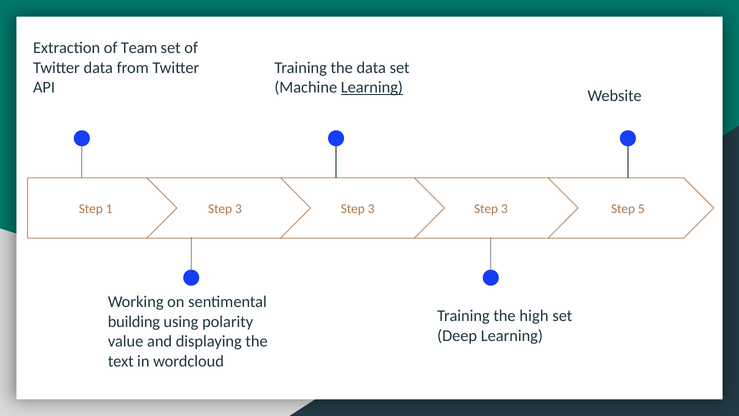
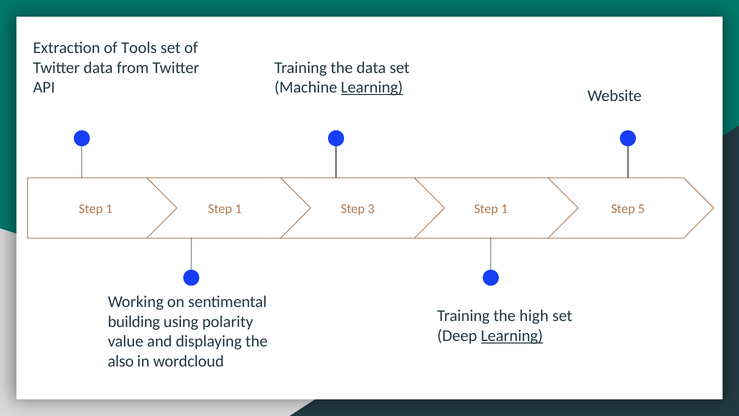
Team: Team -> Tools (139, 48)
3: 3 -> 1 (238, 209)
3: 3 -> 1 (504, 209)
Learning underline: none -> present (512, 336)
text: text -> also (121, 361)
